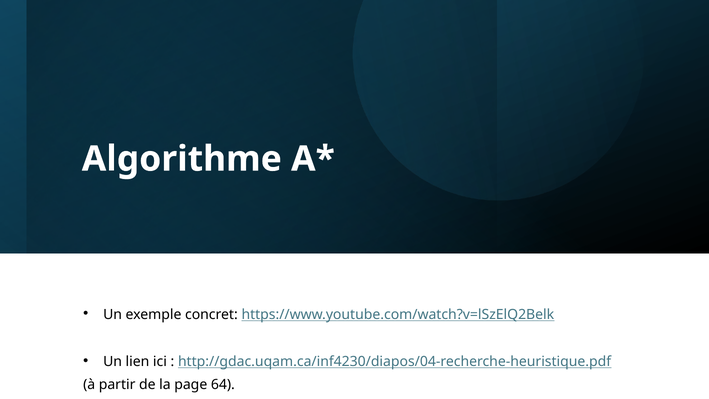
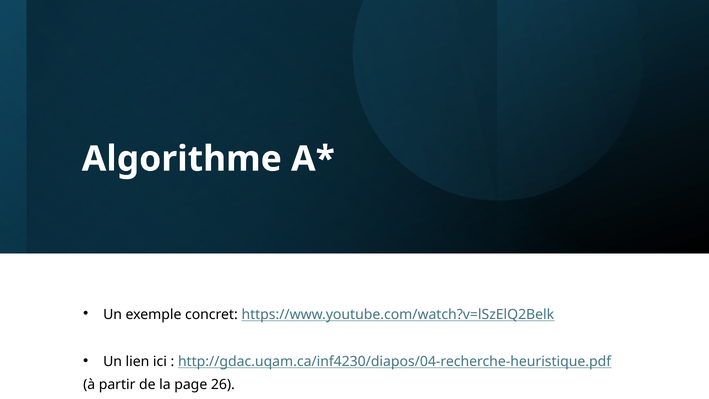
64: 64 -> 26 (223, 384)
